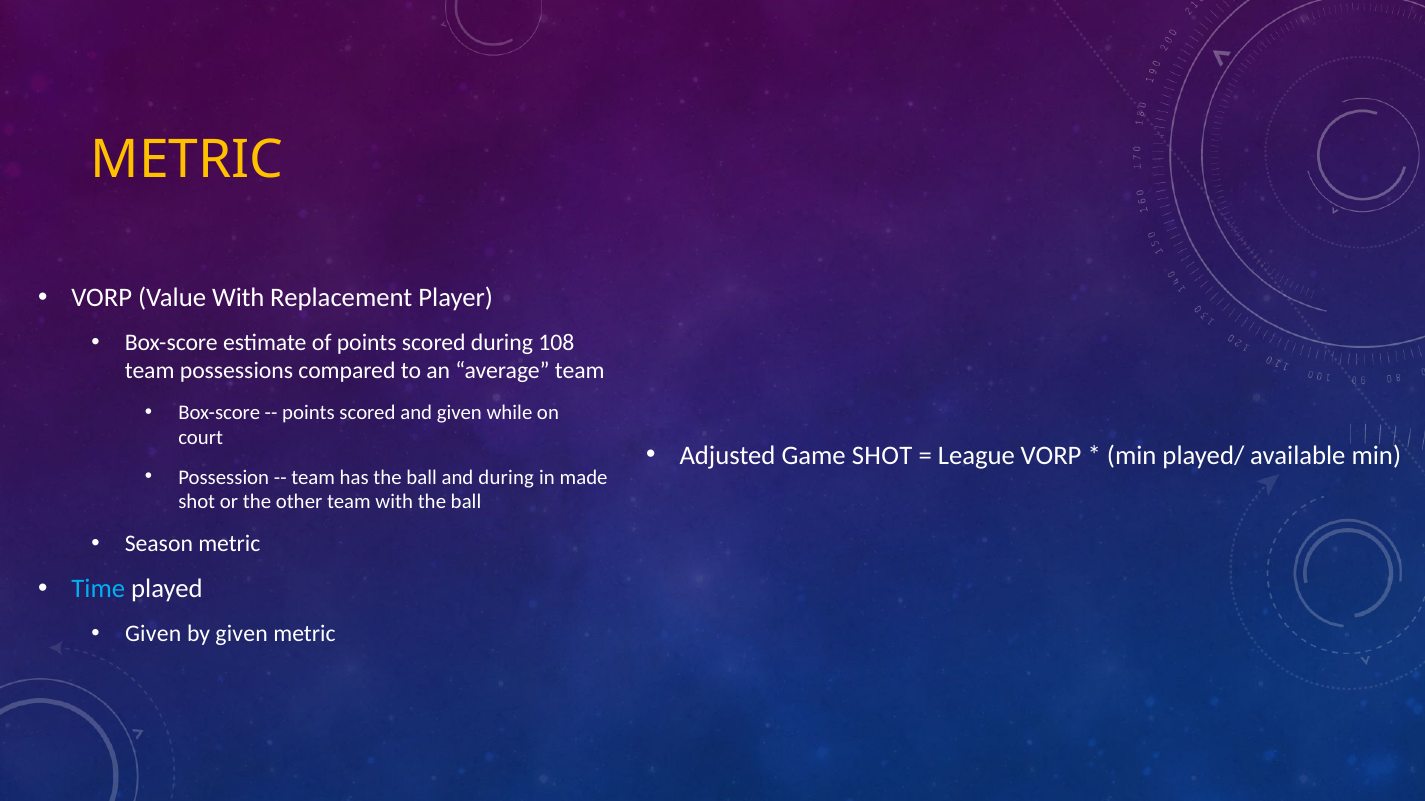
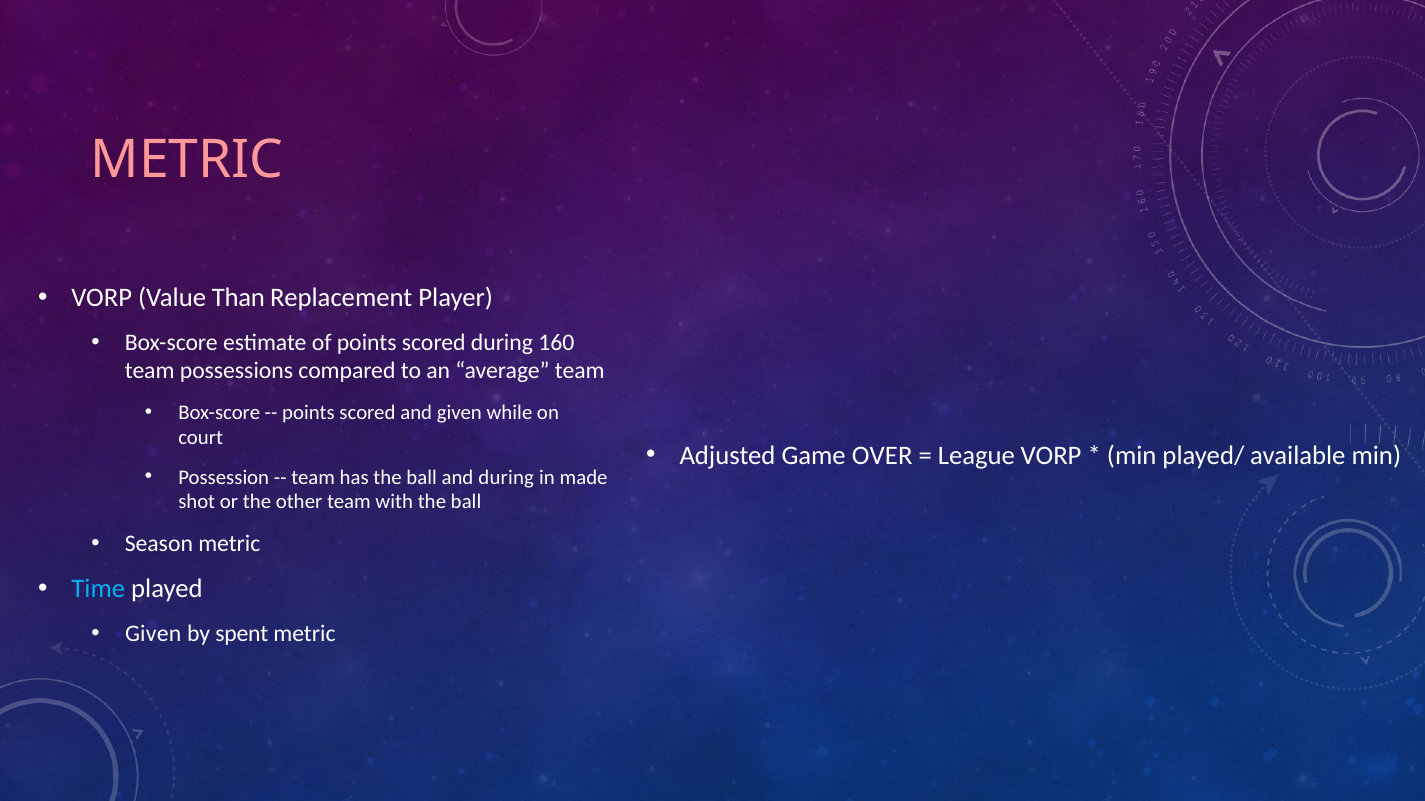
METRIC colour: yellow -> pink (187, 160)
Value With: With -> Than (238, 298)
108: 108 -> 160 (556, 343)
Game SHOT: SHOT -> OVER (882, 456)
by given: given -> spent (242, 634)
